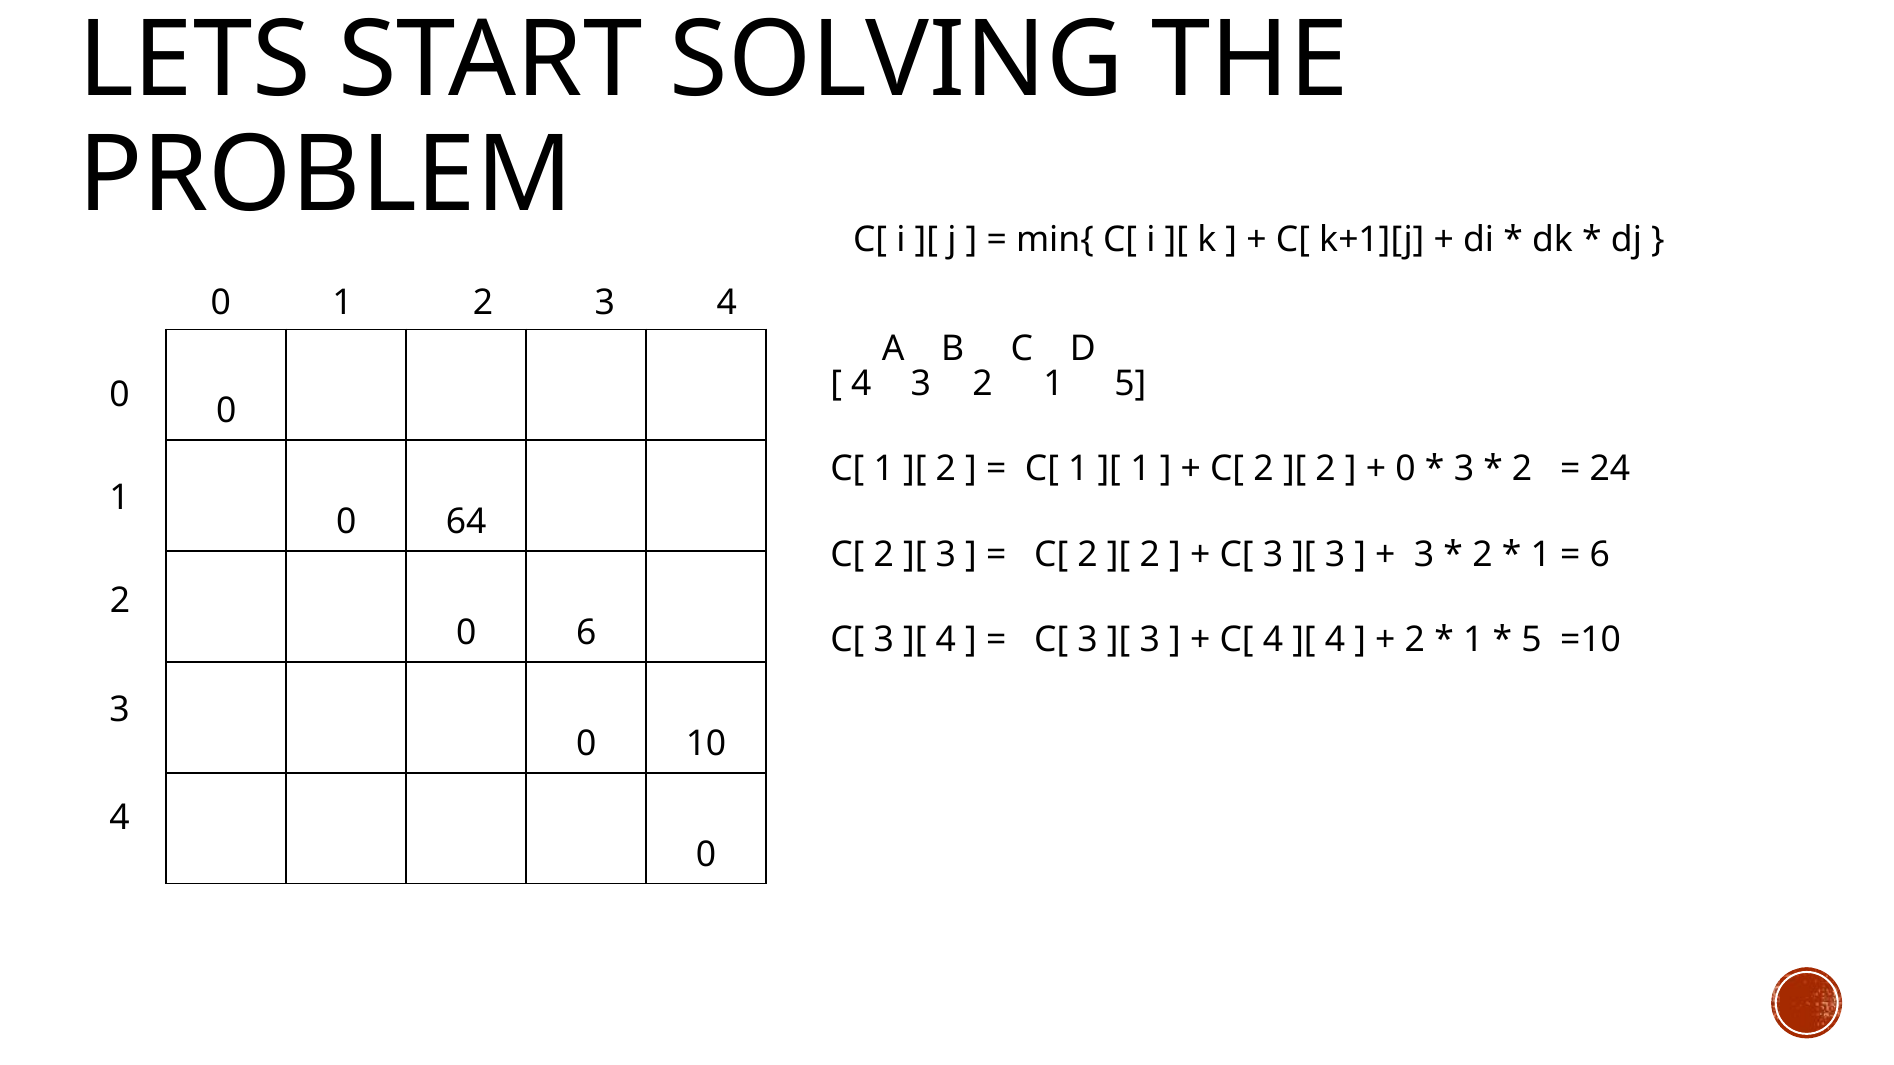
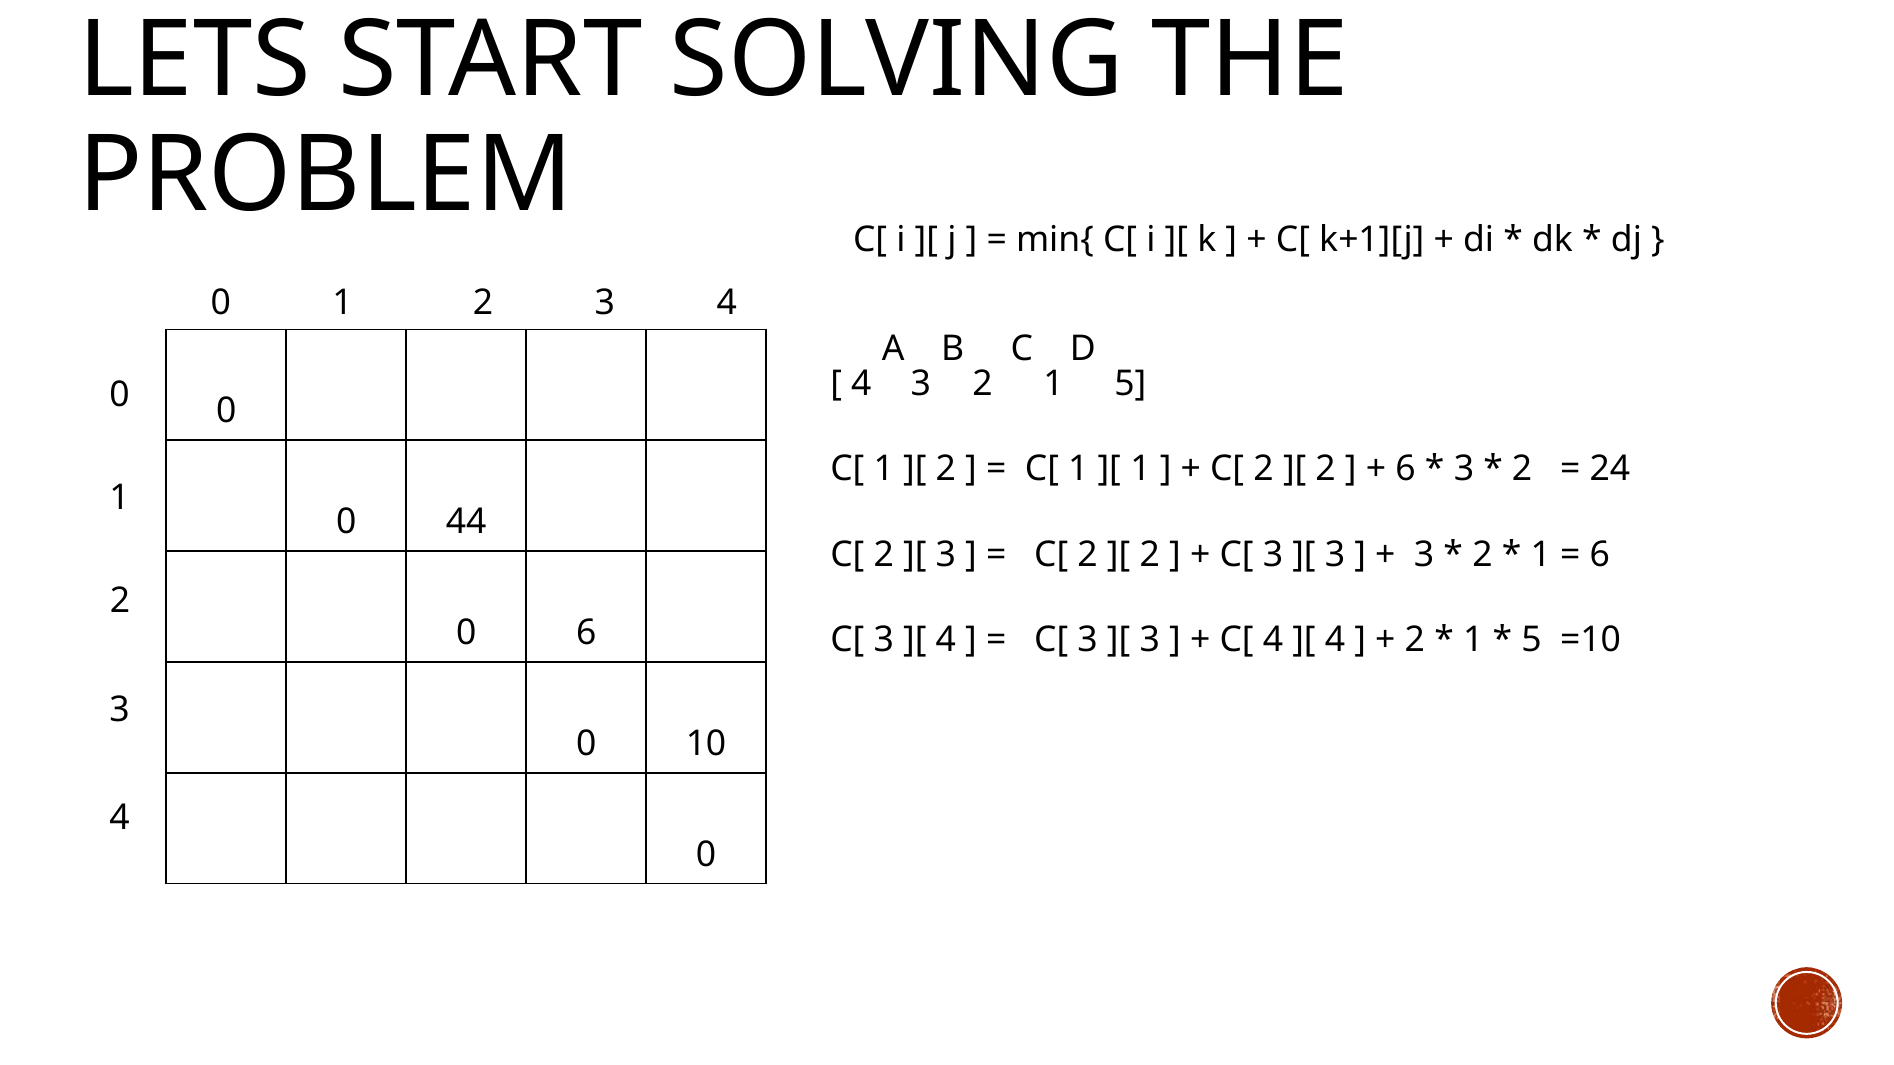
0: 0 -> 6 (1405, 469)
64: 64 -> 44 (466, 522)
